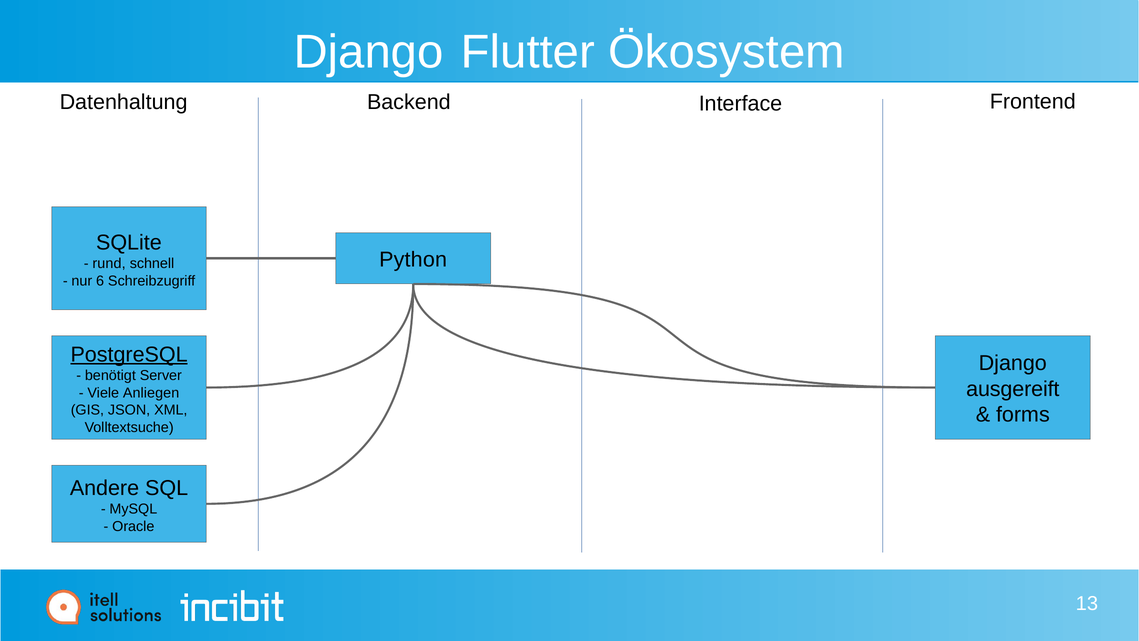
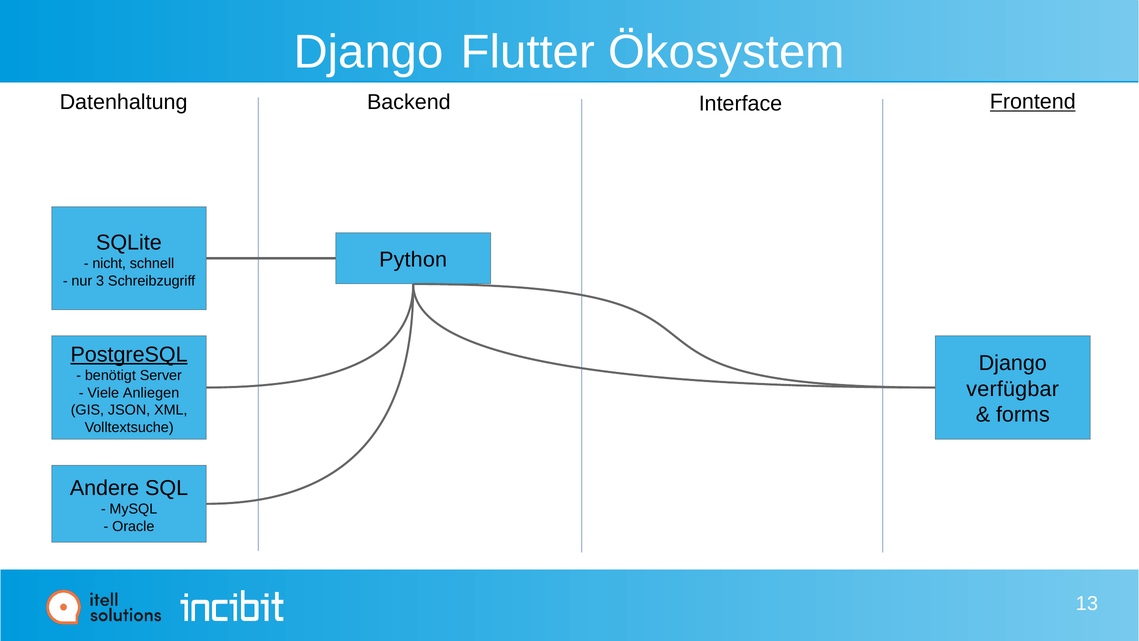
Frontend underline: none -> present (1033, 102)
rund: rund -> nicht (109, 263)
6: 6 -> 3 (100, 281)
ausgereift: ausgereift -> verfügbar (1013, 389)
